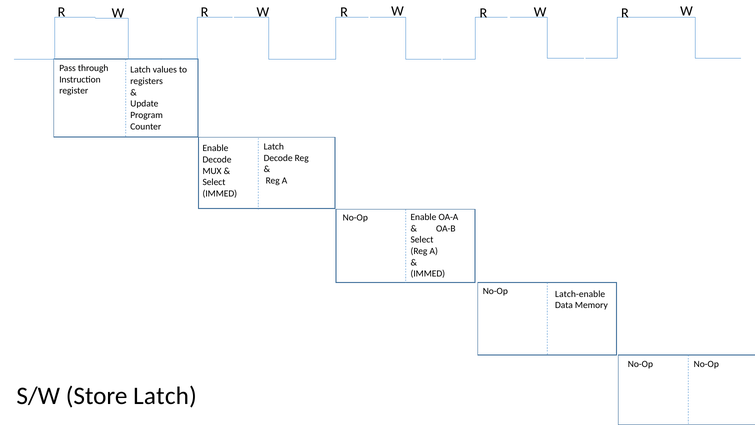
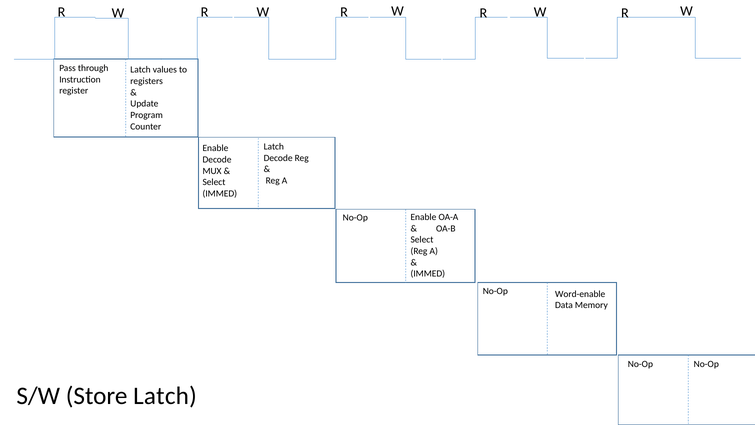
Latch-enable: Latch-enable -> Word-enable (580, 294)
